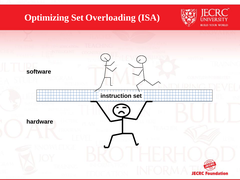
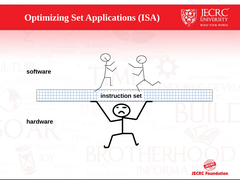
Overloading: Overloading -> Applications (111, 18)
